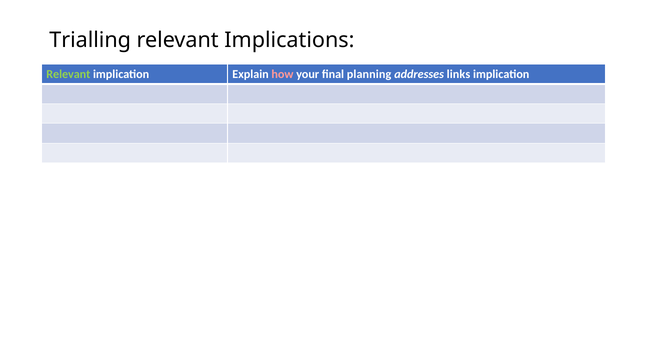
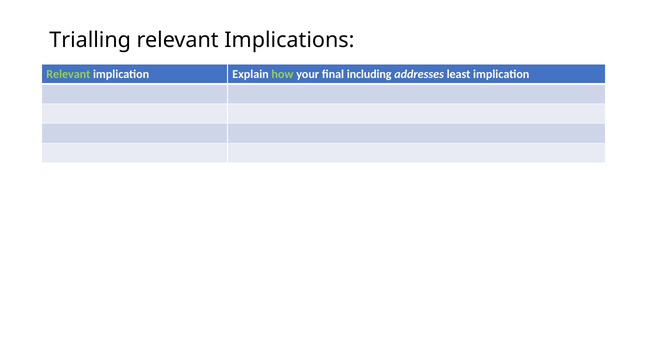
how colour: pink -> light green (282, 74)
planning: planning -> including (369, 74)
links: links -> least (459, 74)
